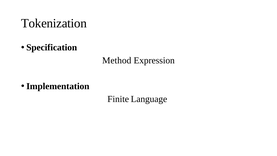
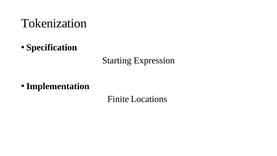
Method: Method -> Starting (117, 60)
Language: Language -> Locations (149, 99)
